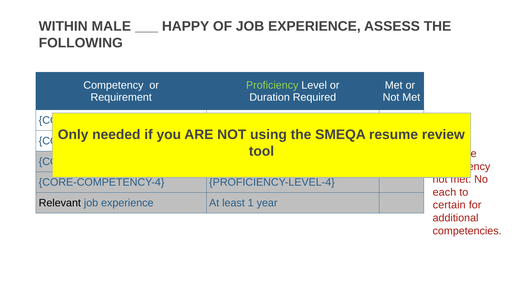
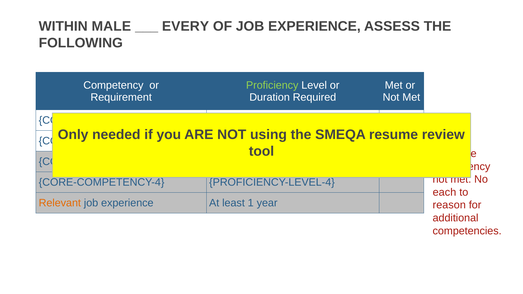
HAPPY: HAPPY -> EVERY (185, 26)
Relevant colour: black -> orange (60, 203)
certain: certain -> reason (449, 205)
